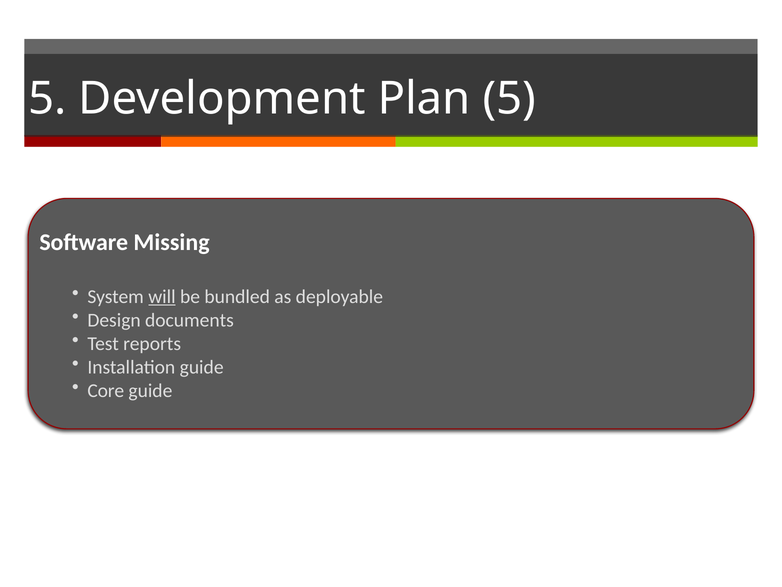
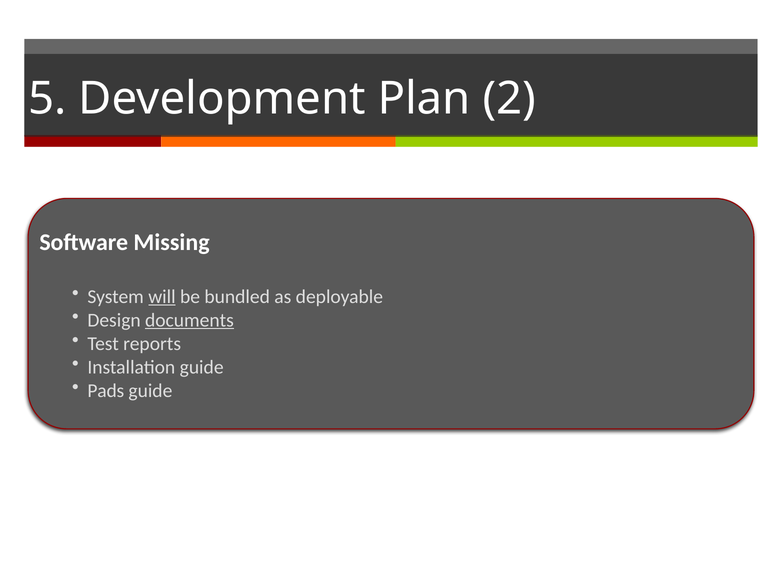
Plan 5: 5 -> 2 (509, 98)
documents underline: none -> present (189, 320)
Core: Core -> Pads (106, 390)
